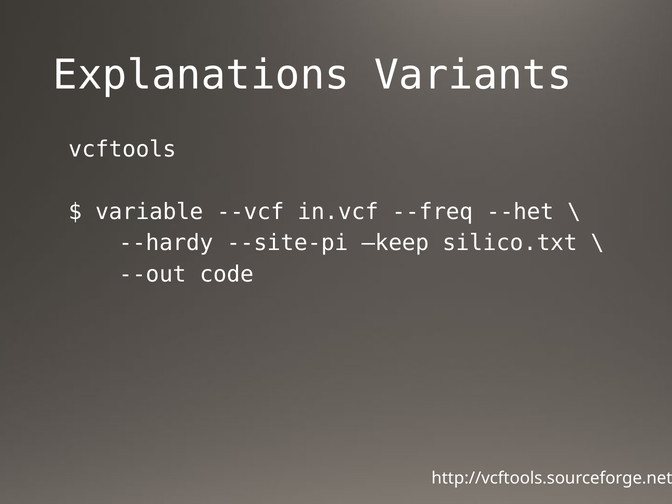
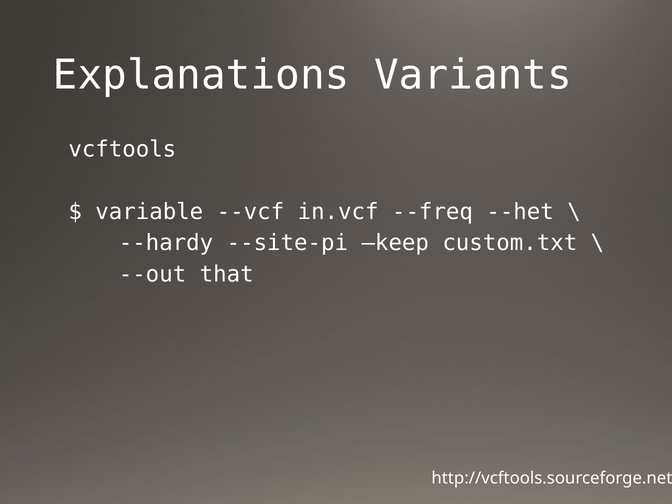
silico.txt: silico.txt -> custom.txt (510, 243)
code: code -> that (227, 274)
